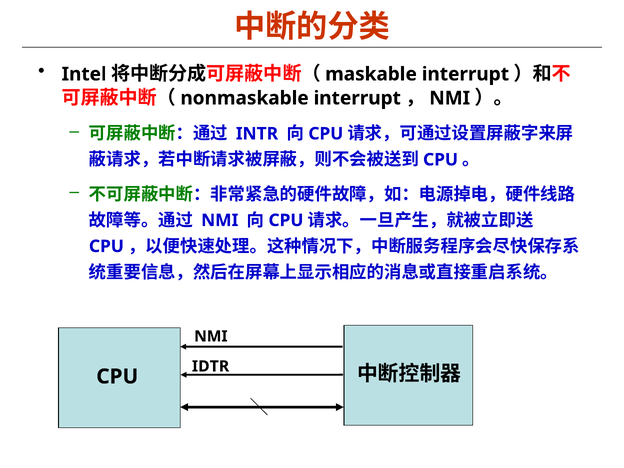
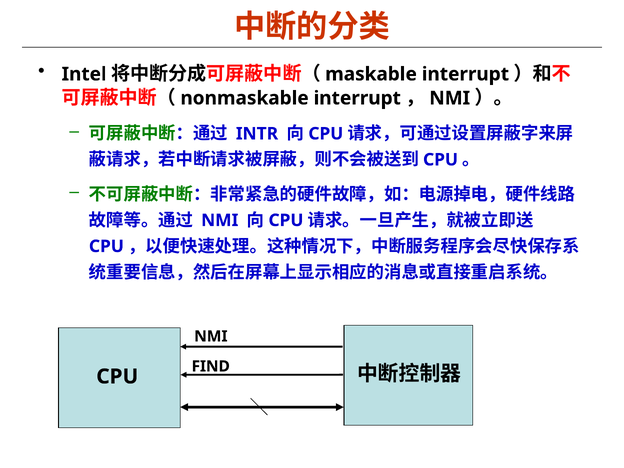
IDTR: IDTR -> FIND (211, 366)
